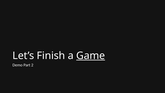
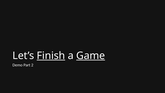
Finish underline: none -> present (51, 55)
